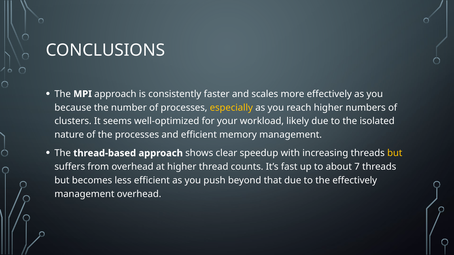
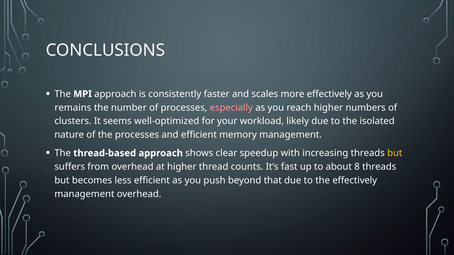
because: because -> remains (73, 108)
especially colour: yellow -> pink (231, 108)
7: 7 -> 8 (357, 167)
